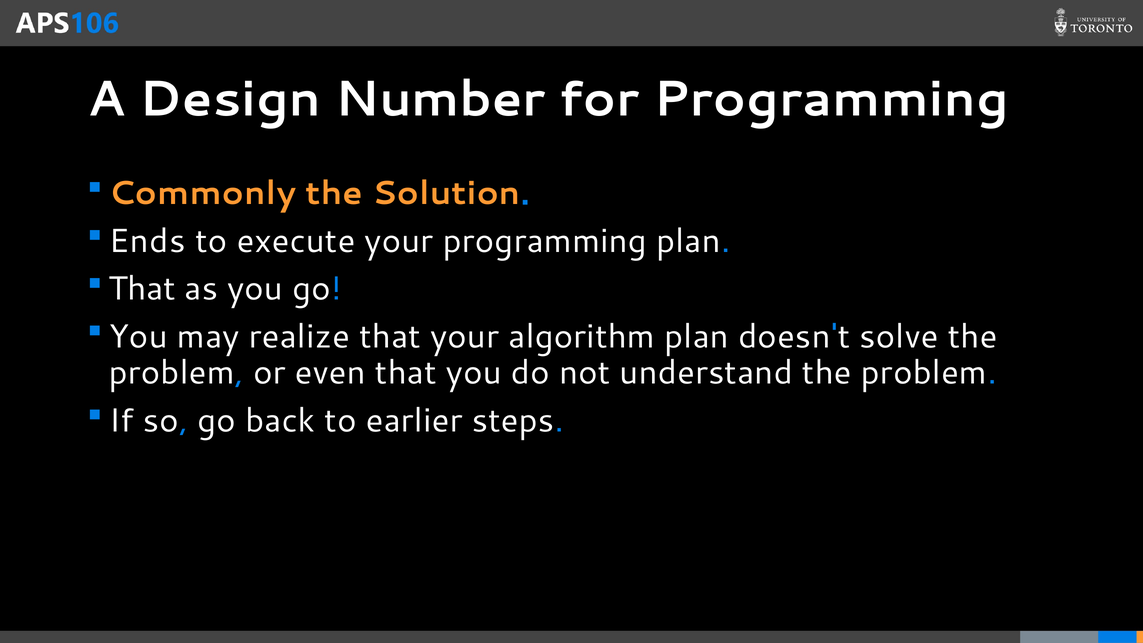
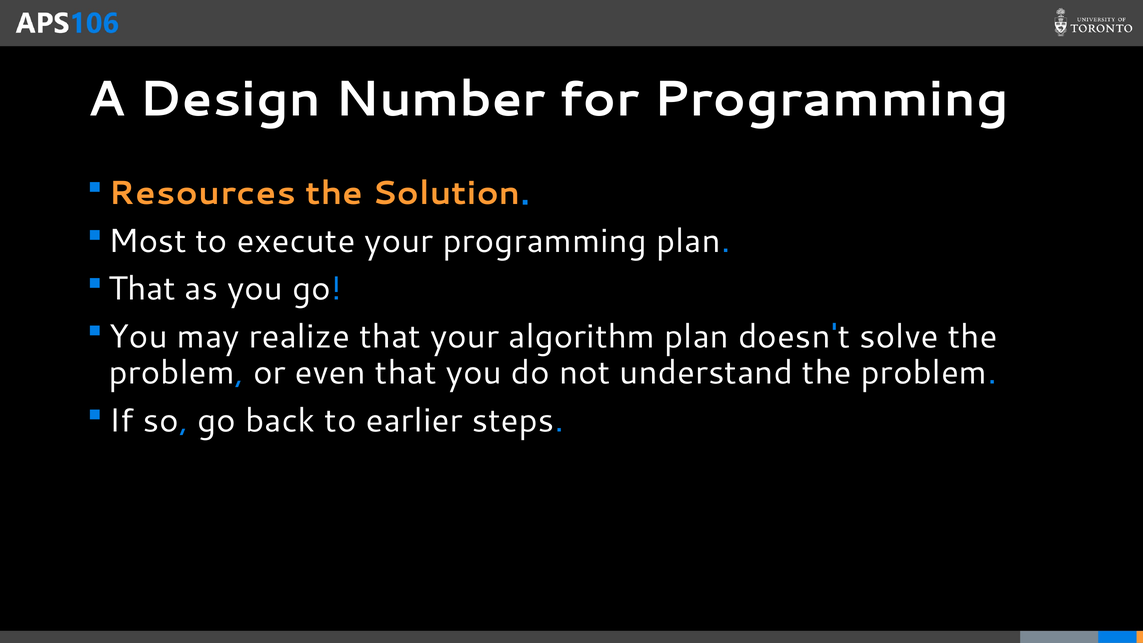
Commonly: Commonly -> Resources (202, 193)
Ends: Ends -> Most (148, 241)
